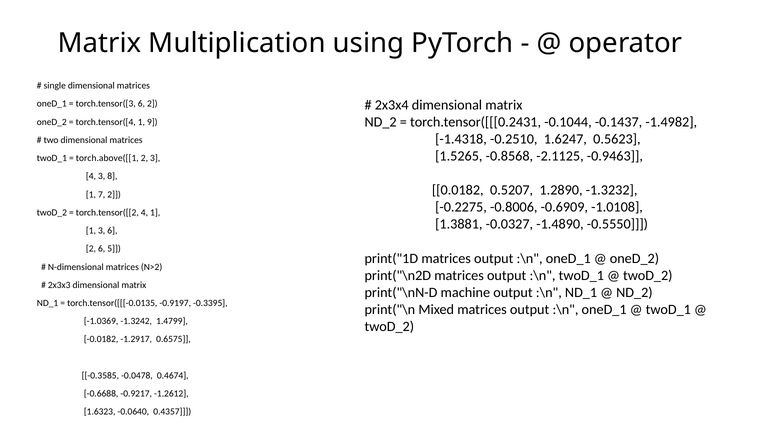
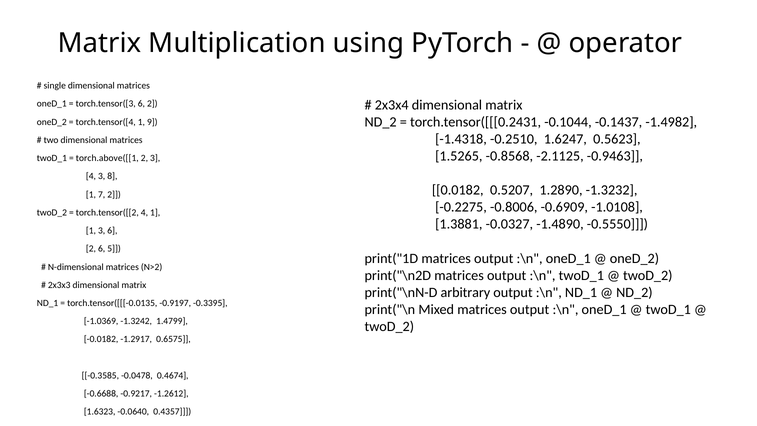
machine: machine -> arbitrary (465, 292)
